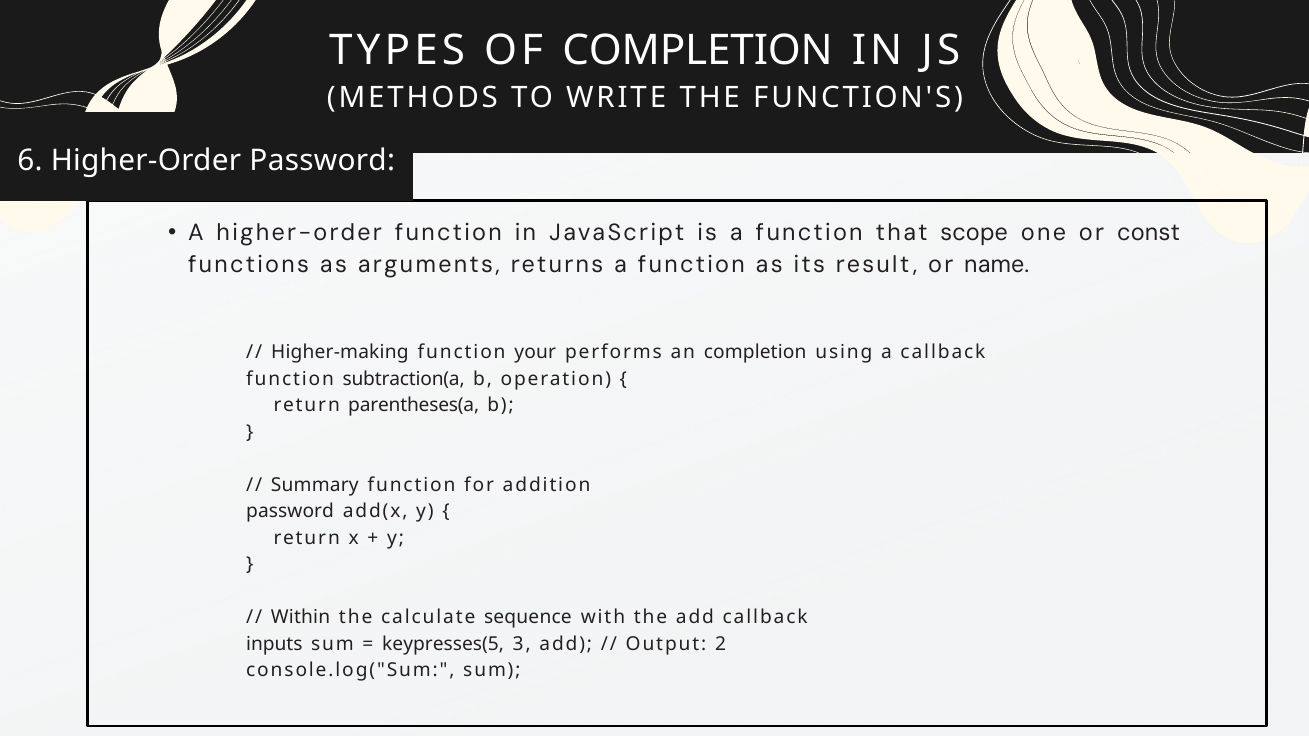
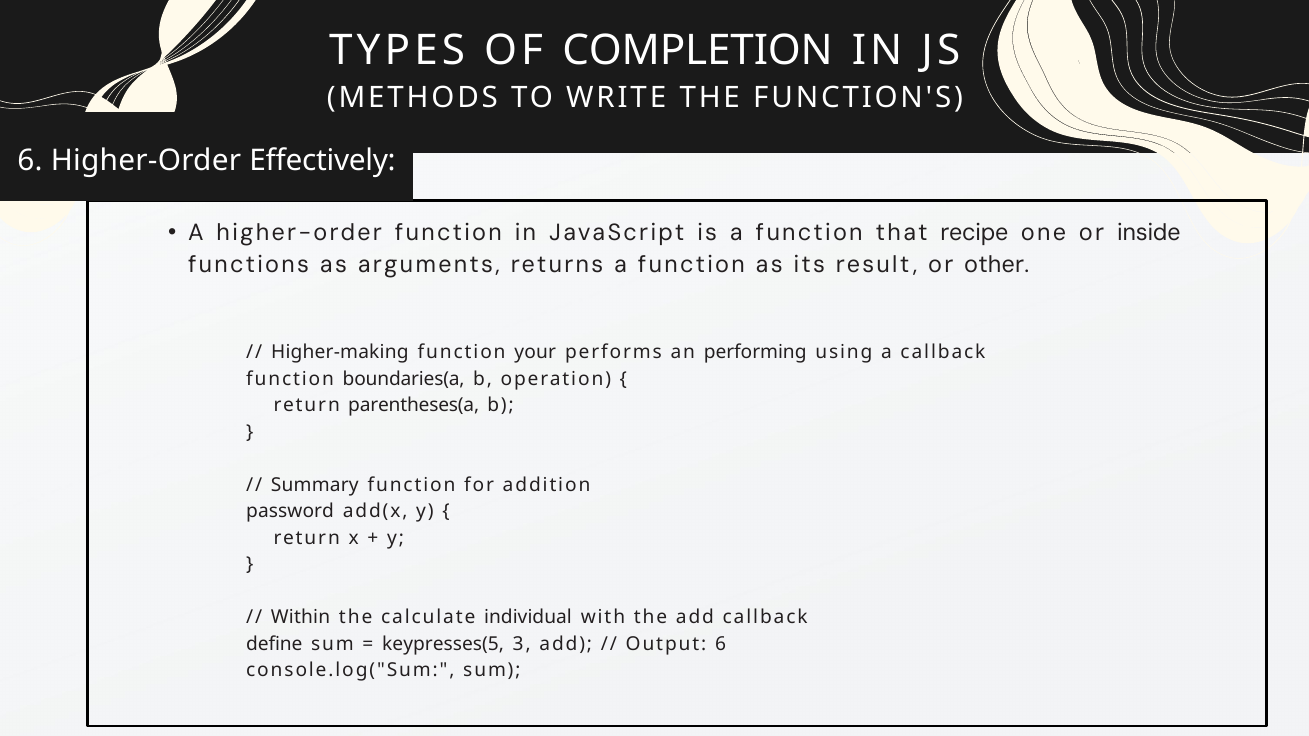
Higher-Order Password: Password -> Effectively (323, 161)
scope: scope -> recipe (974, 233)
const: const -> inside (1149, 233)
name: name -> other (997, 265)
an completion: completion -> performing (755, 353)
subtraction(a: subtraction(a -> boundaries(a (404, 379)
sequence: sequence -> individual (528, 618)
inputs: inputs -> define (274, 644)
Output 2: 2 -> 6 (721, 644)
